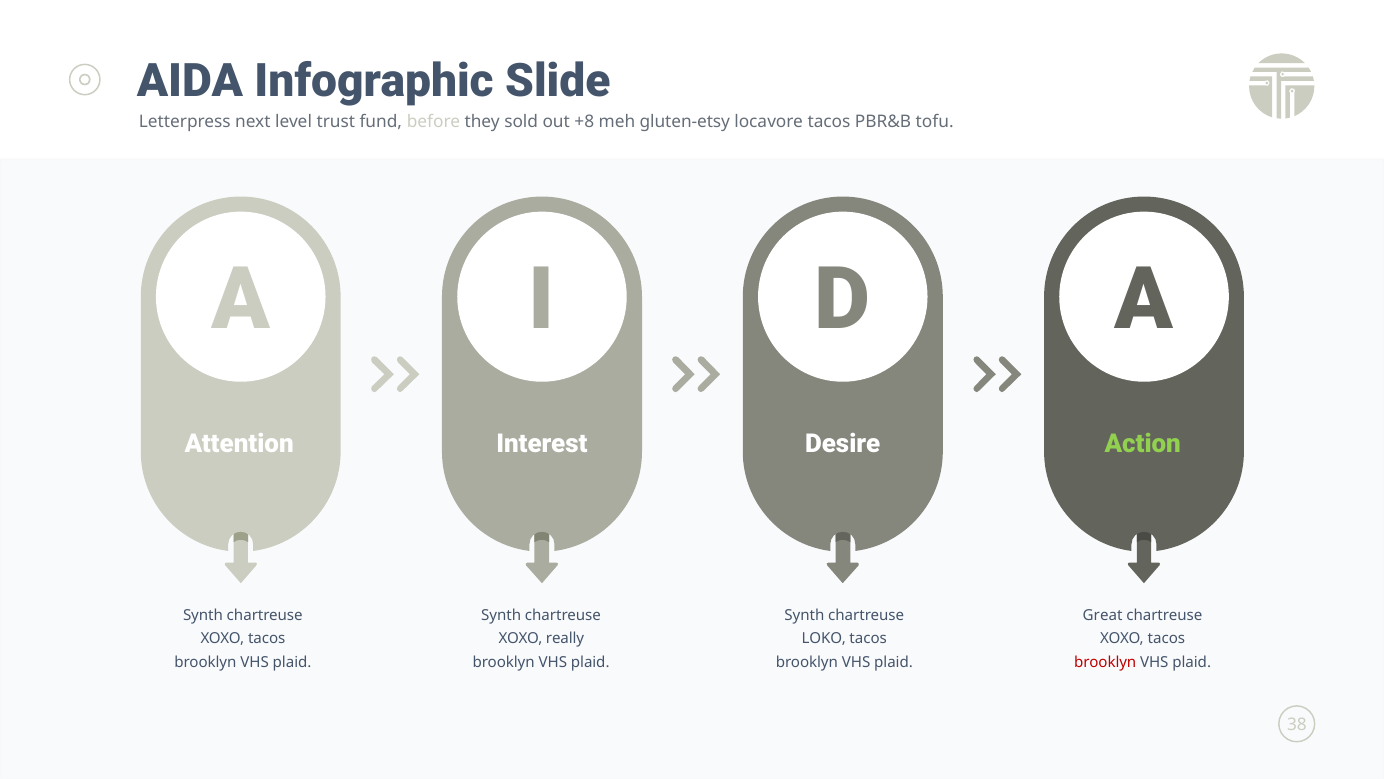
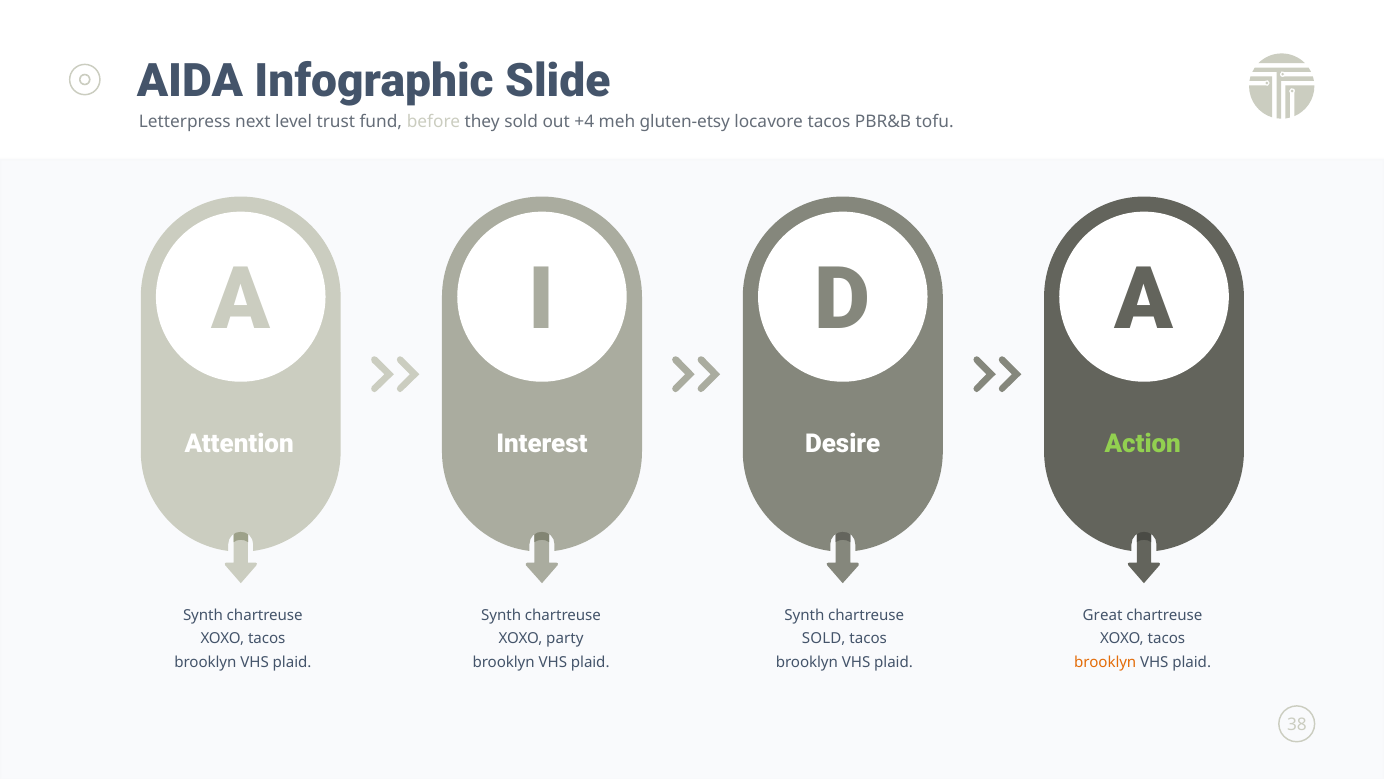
+8: +8 -> +4 (584, 121)
really: really -> party (565, 638)
LOKO: LOKO -> SOLD (824, 638)
brooklyn colour: red -> orange (1105, 662)
